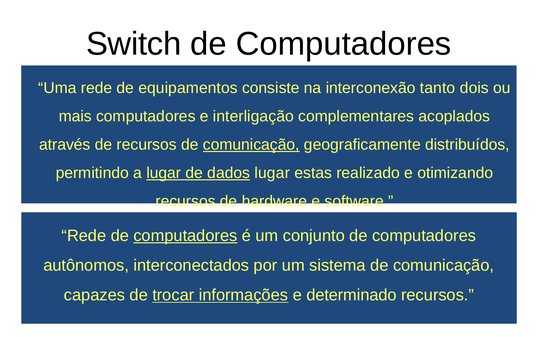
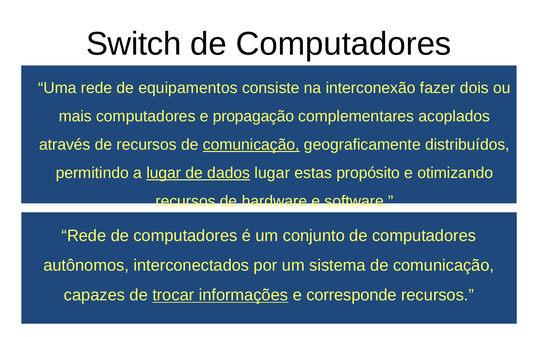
tanto: tanto -> fazer (438, 88)
interligação: interligação -> propagação (254, 116)
realizado: realizado -> propósito (368, 173)
computadores underline: present -> none (185, 235)
determinado: determinado -> corresponde (352, 294)
